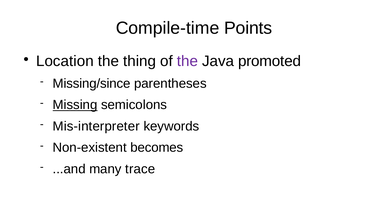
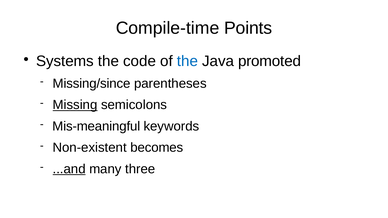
Location: Location -> Systems (65, 61)
thing: thing -> code (140, 61)
the colour: purple -> blue (187, 61)
Mis-interpreter: Mis-interpreter -> Mis-meaningful (96, 126)
...and underline: none -> present (69, 169)
trace: trace -> three (140, 169)
